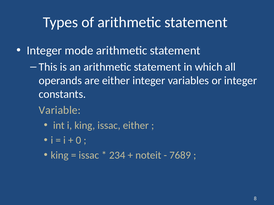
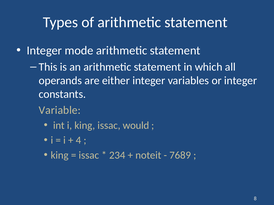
issac either: either -> would (136, 126)
0: 0 -> 4 (78, 141)
